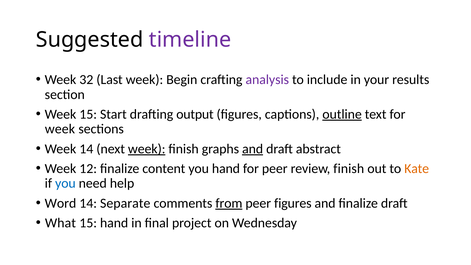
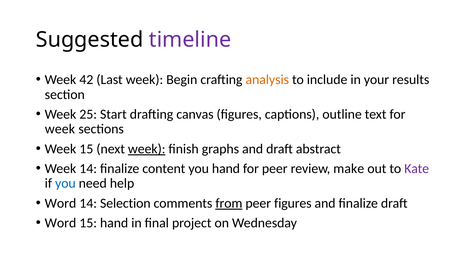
32: 32 -> 42 (86, 80)
analysis colour: purple -> orange (267, 80)
Week 15: 15 -> 25 (88, 114)
output: output -> canvas (195, 114)
outline underline: present -> none (342, 114)
Week 14: 14 -> 15 (86, 149)
and underline: present -> none (253, 149)
Week 12: 12 -> 14 (88, 169)
review finish: finish -> make (349, 169)
Kate colour: orange -> purple (417, 169)
Separate: Separate -> Selection (125, 203)
What: What -> Word (61, 223)
